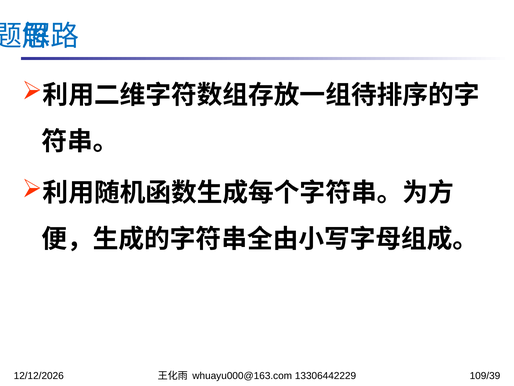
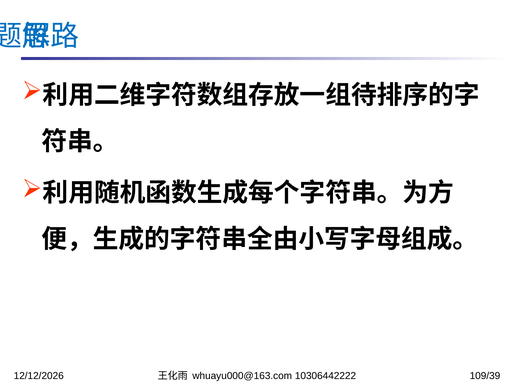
13306442229: 13306442229 -> 10306442222 (325, 375)
